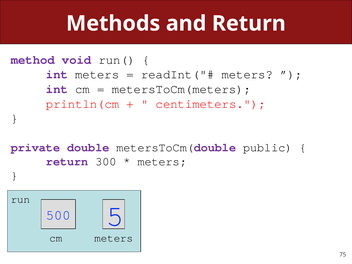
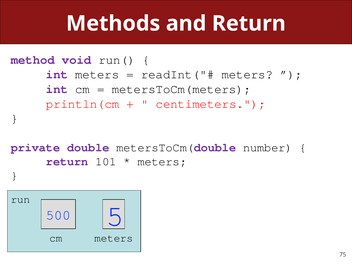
public: public -> number (268, 147)
300: 300 -> 101 (106, 161)
